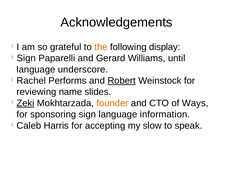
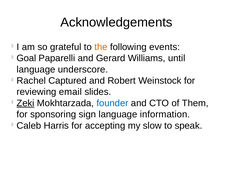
display: display -> events (165, 47)
Sign: Sign -> Goal (26, 58)
Performs: Performs -> Captured (68, 81)
Robert underline: present -> none (122, 81)
name: name -> email (70, 92)
founder colour: orange -> blue (112, 104)
Ways: Ways -> Them (195, 104)
